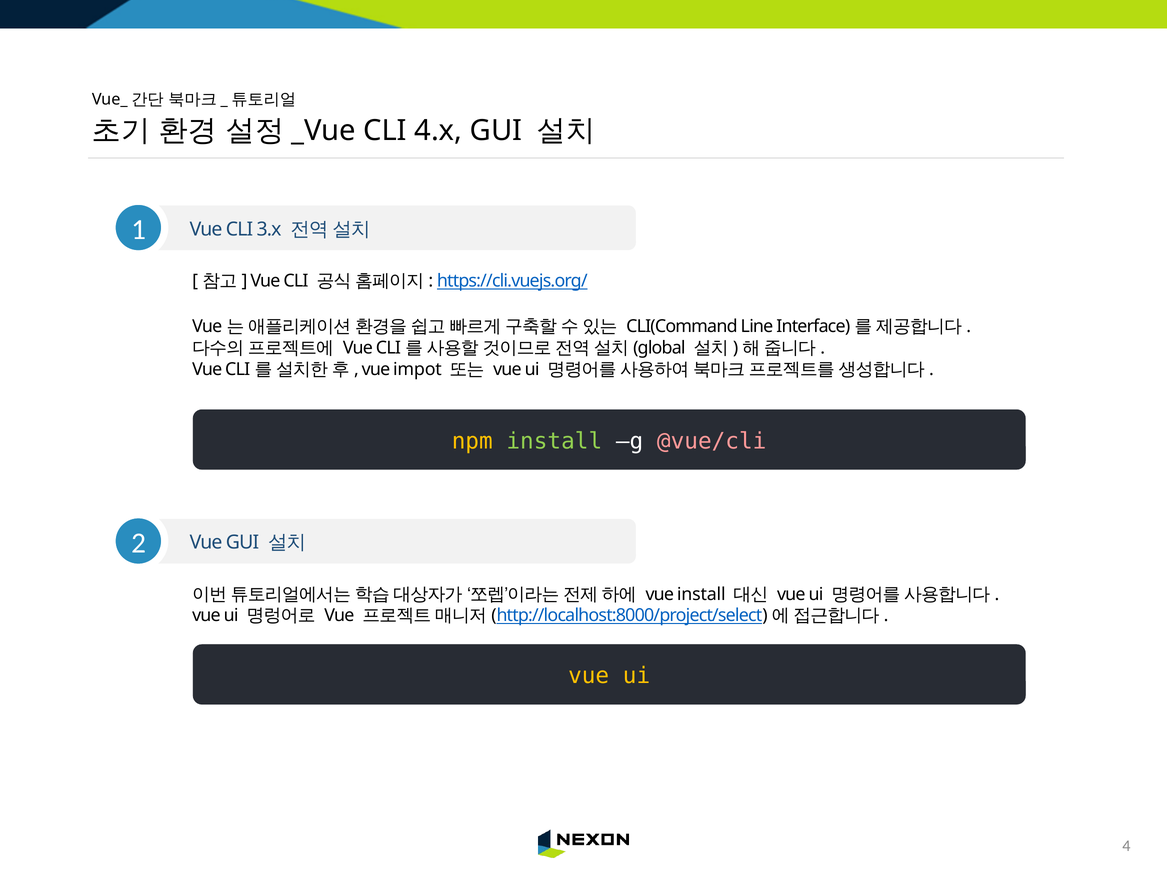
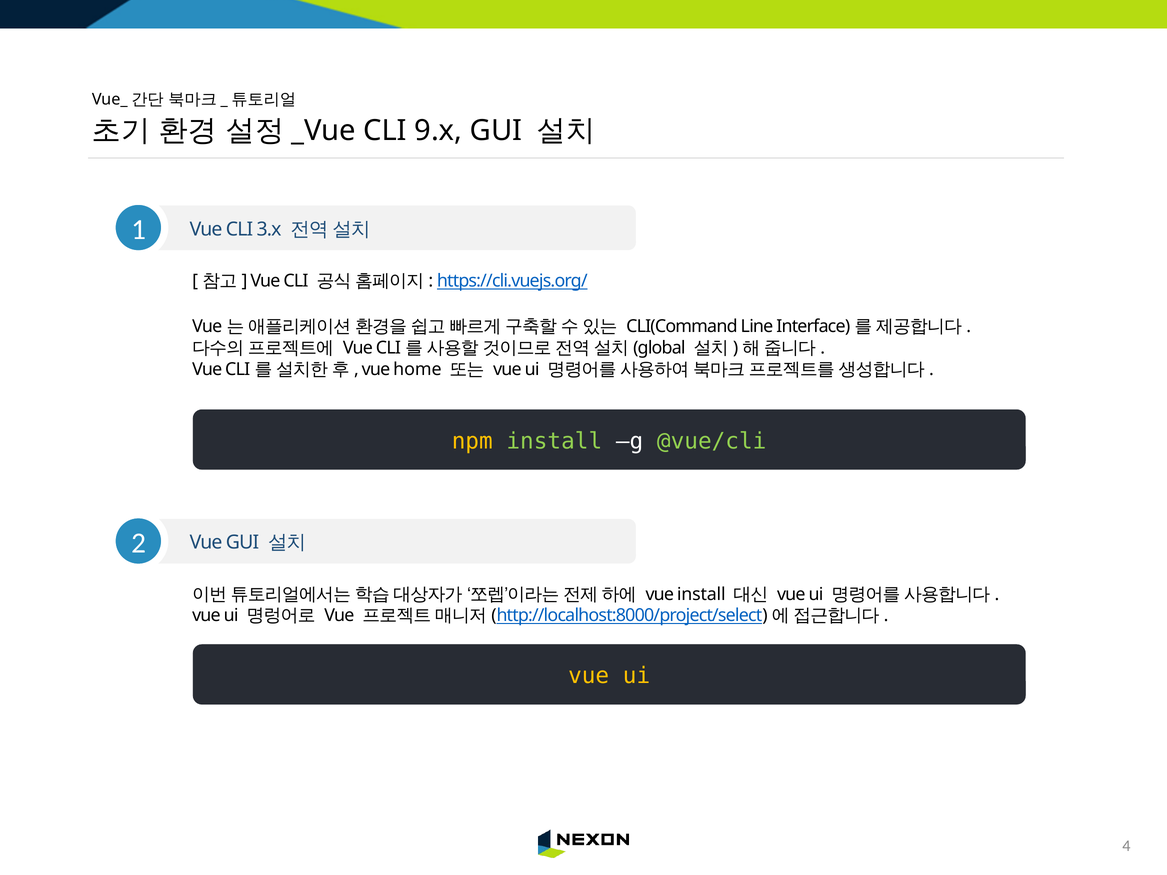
4.x: 4.x -> 9.x (438, 131)
impot: impot -> home (417, 369)
@vue/cli colour: pink -> light green (712, 441)
